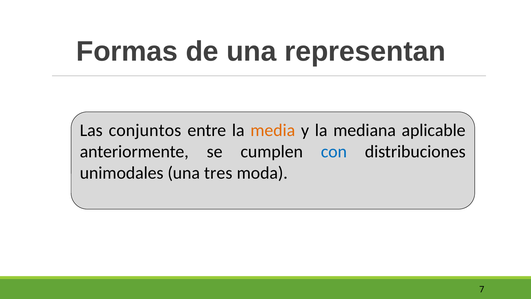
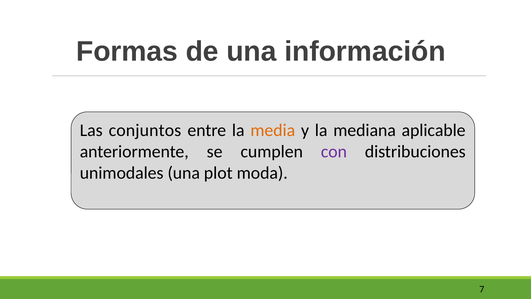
representan: representan -> información (365, 51)
con colour: blue -> purple (334, 152)
tres: tres -> plot (218, 173)
